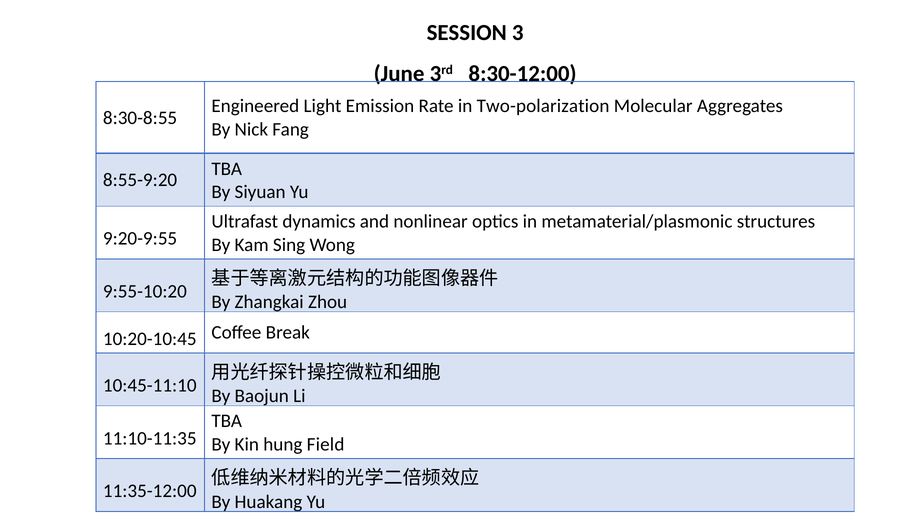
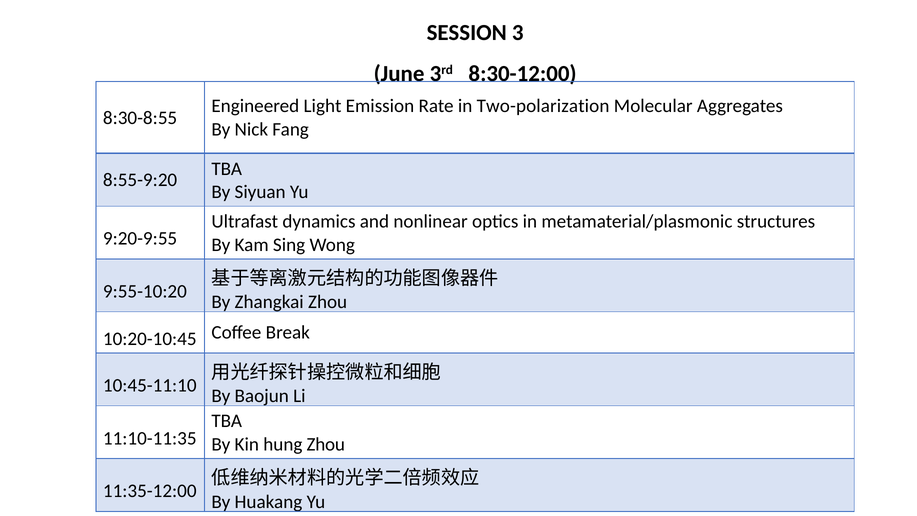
hung Field: Field -> Zhou (326, 444)
